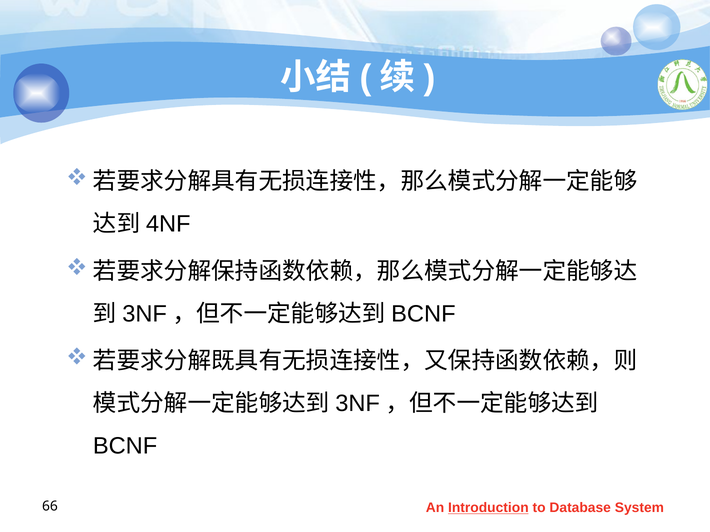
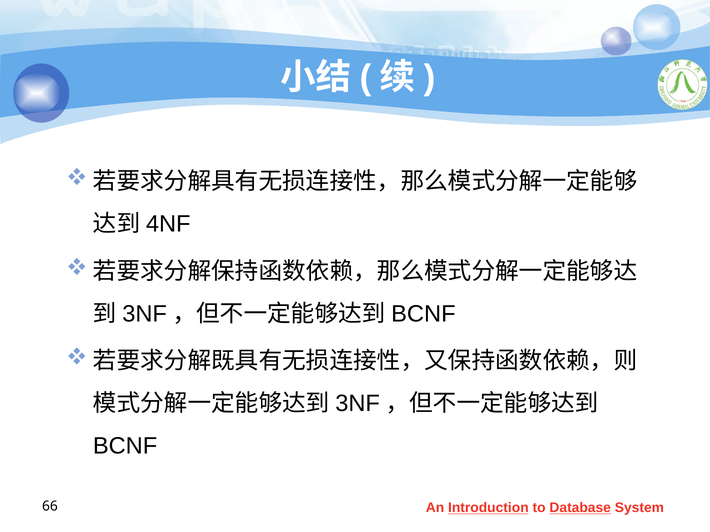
Database underline: none -> present (580, 508)
